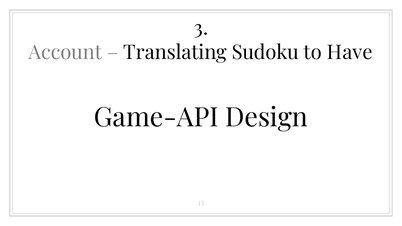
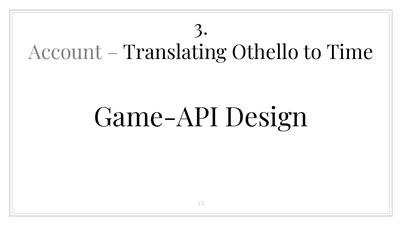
Sudoku: Sudoku -> Othello (265, 52)
Have: Have -> Time (350, 52)
